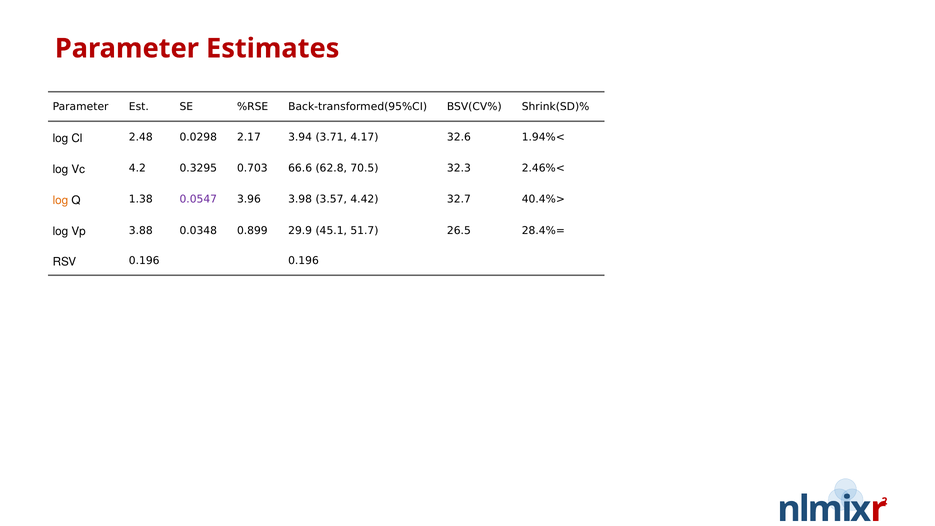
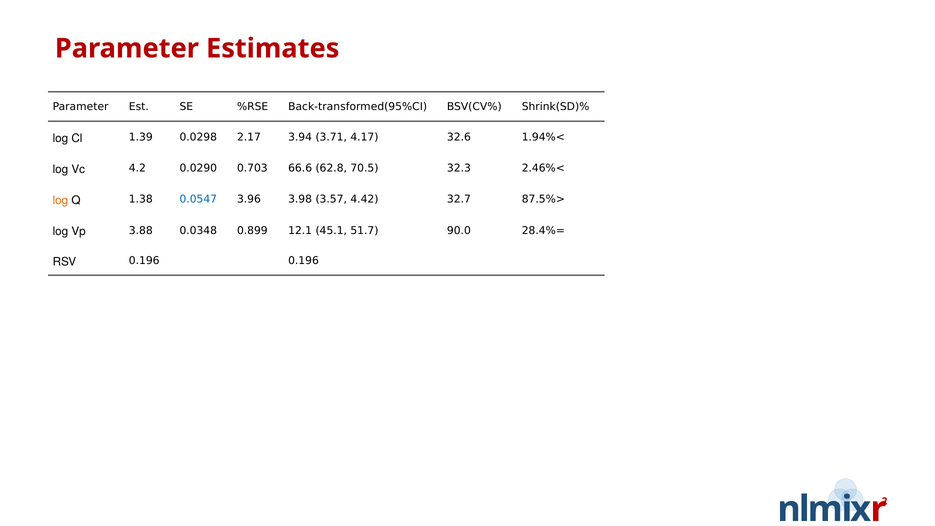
2.48: 2.48 -> 1.39 (141, 137)
0.3295: 0.3295 -> 0.0290 (198, 168)
0.0547 colour: purple -> blue (198, 199)
40.4%>: 40.4%> -> 87.5%> (543, 199)
29.9: 29.9 -> 12.1 (300, 230)
26.5: 26.5 -> 90.0 (459, 230)
